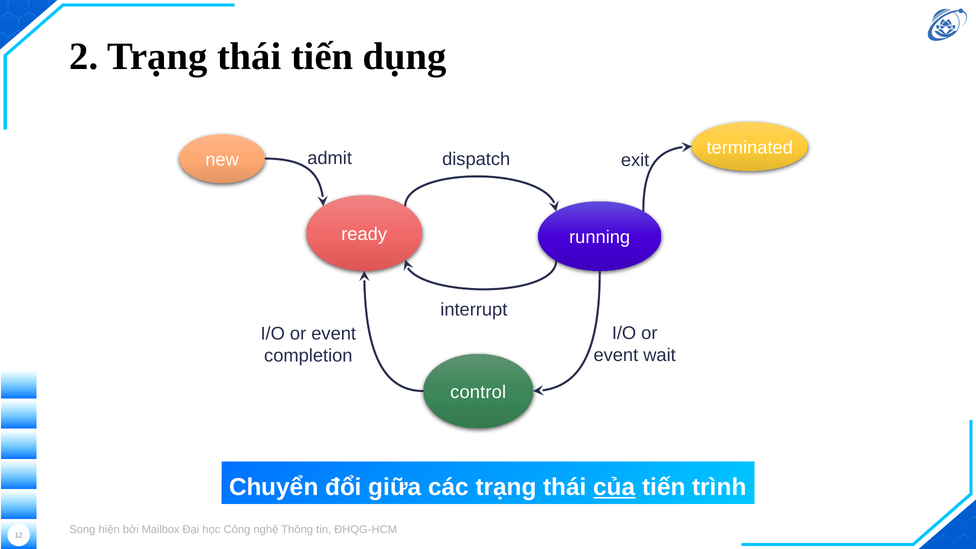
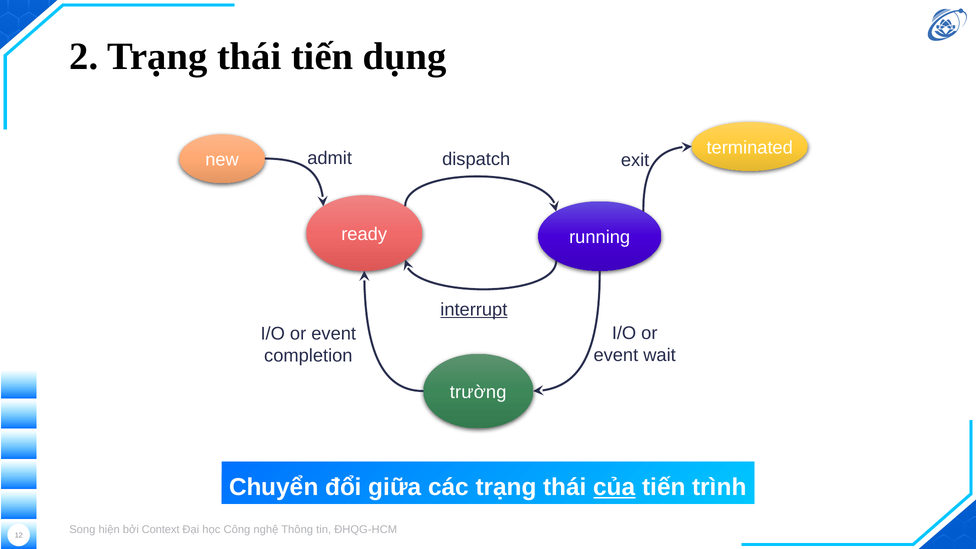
interrupt underline: none -> present (474, 310)
control: control -> trường (478, 392)
Mailbox: Mailbox -> Context (161, 530)
